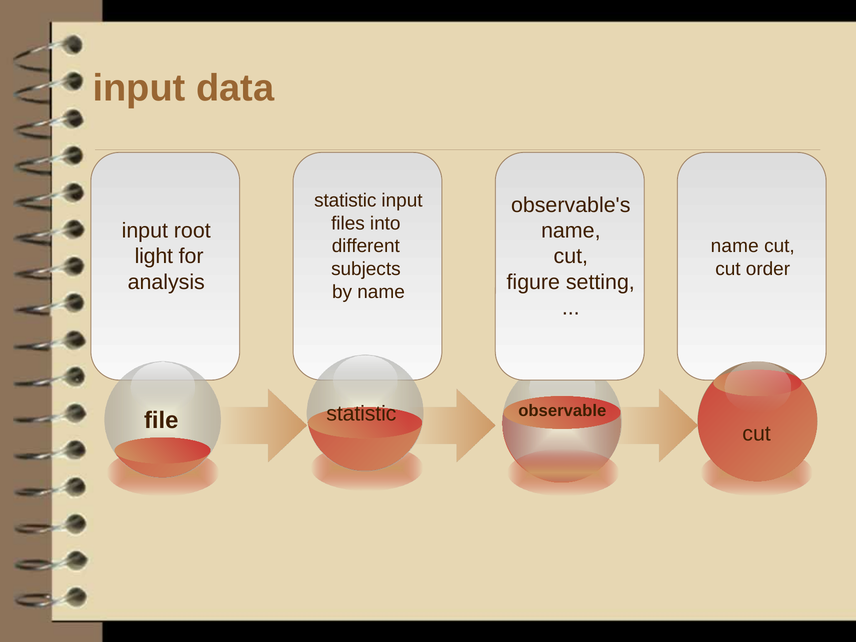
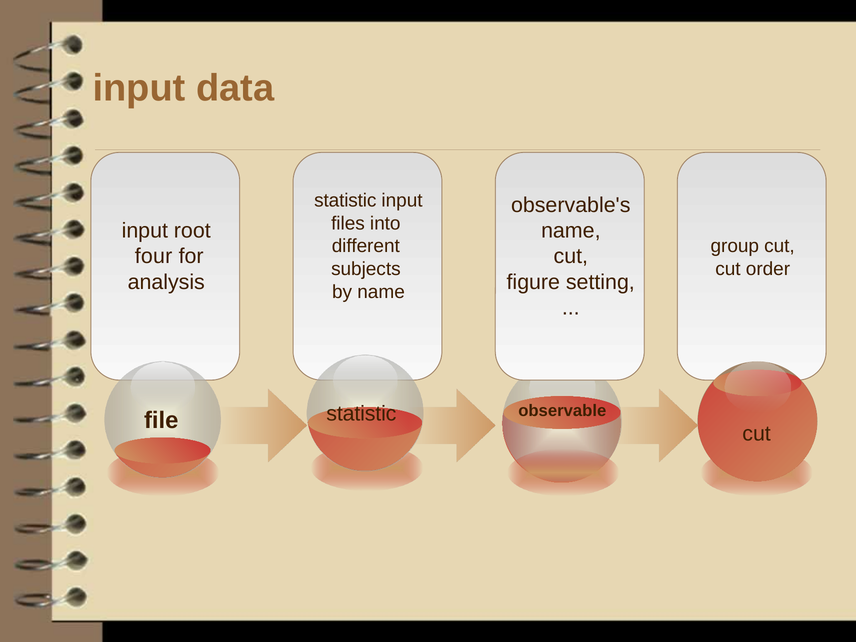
name: name -> group (735, 246)
light: light -> four (154, 256)
